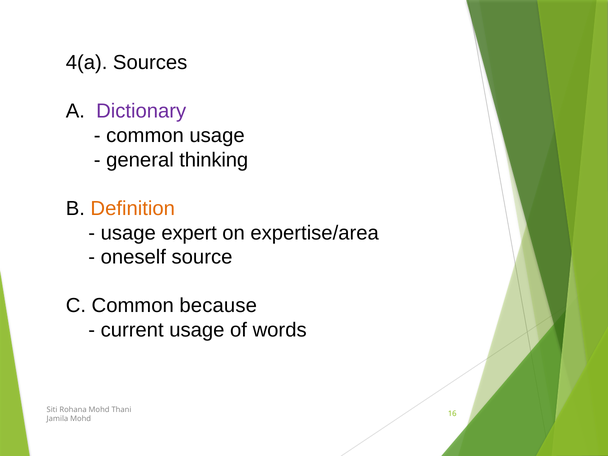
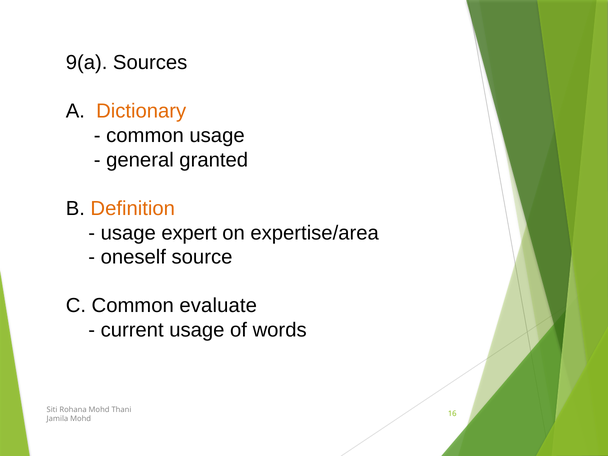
4(a: 4(a -> 9(a (87, 63)
Dictionary colour: purple -> orange (141, 111)
thinking: thinking -> granted (214, 160)
because: because -> evaluate (218, 306)
